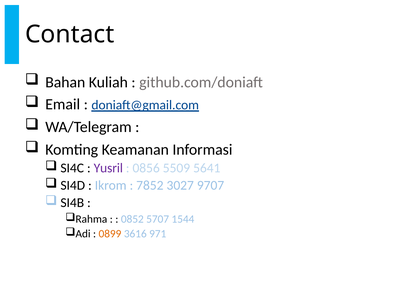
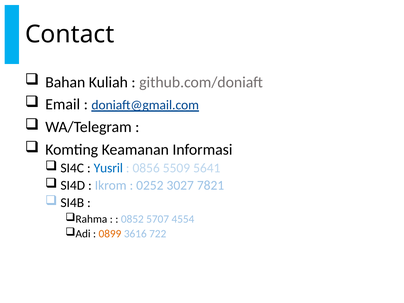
Yusril colour: purple -> blue (108, 168)
7852: 7852 -> 0252 (150, 185)
9707: 9707 -> 7821 (211, 185)
1544: 1544 -> 4554 (183, 219)
971: 971 -> 722 (158, 234)
